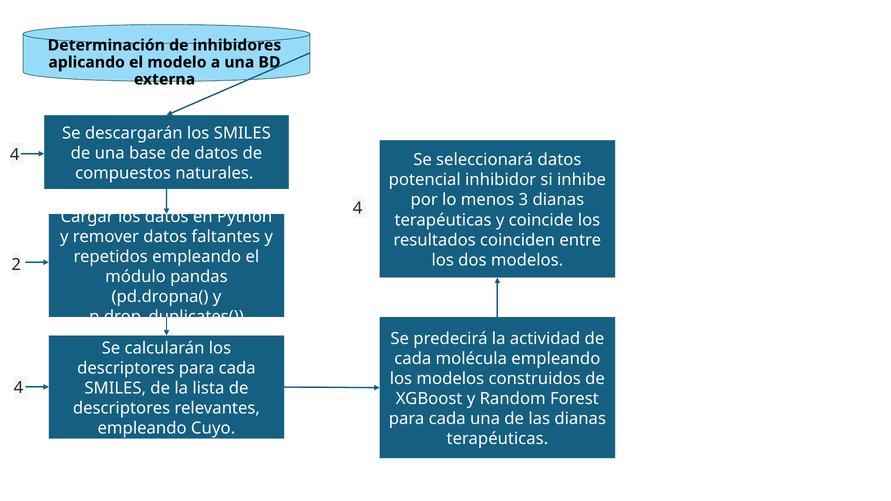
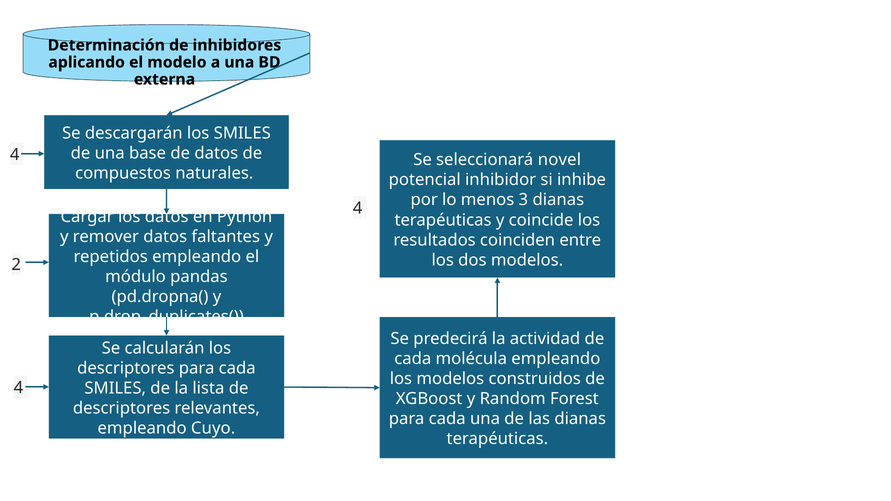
seleccionará datos: datos -> novel (559, 160)
